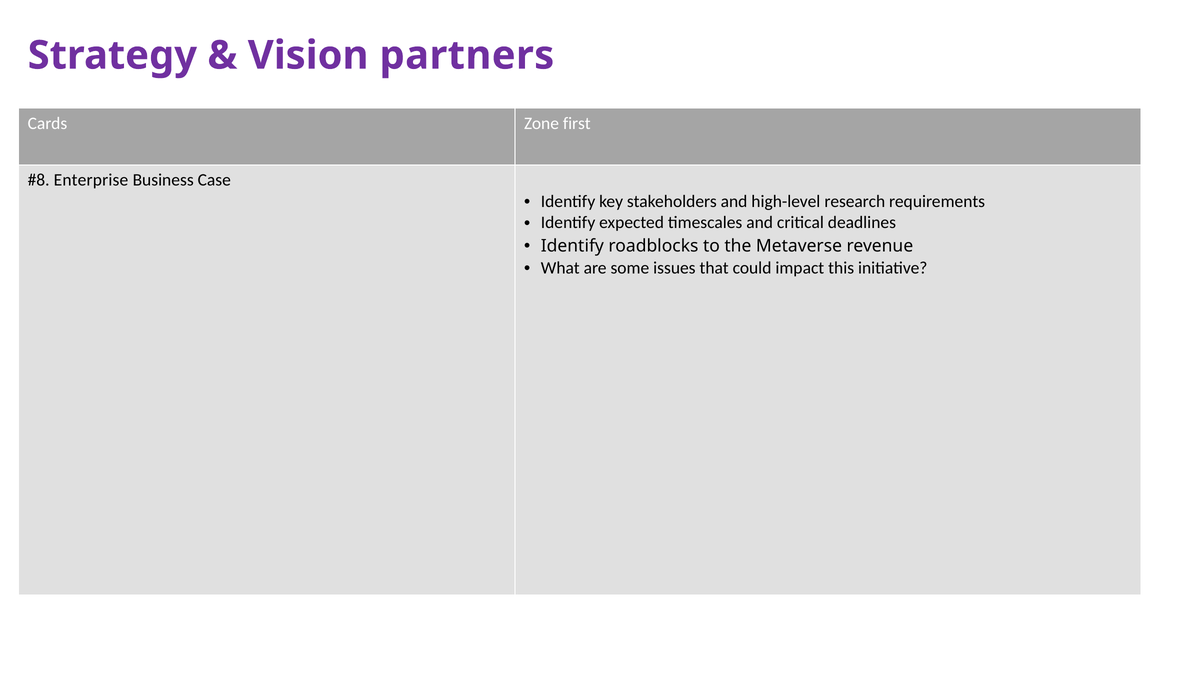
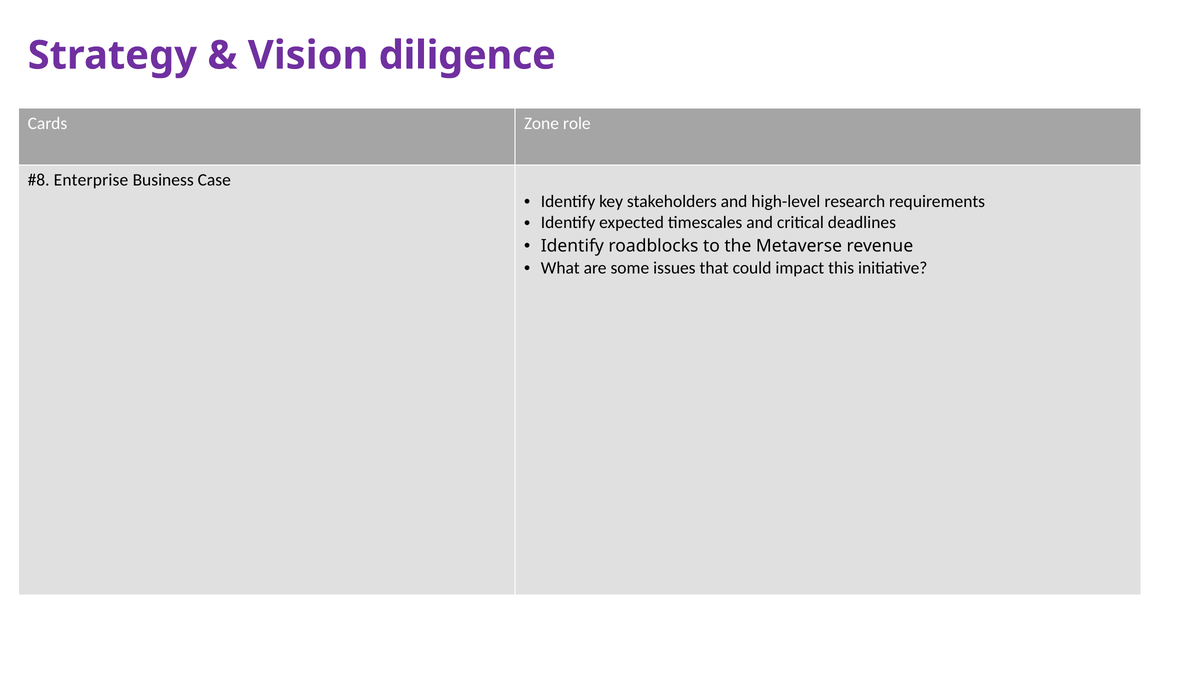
partners: partners -> diligence (467, 55)
first: first -> role (577, 123)
